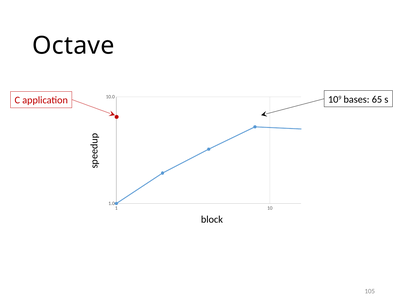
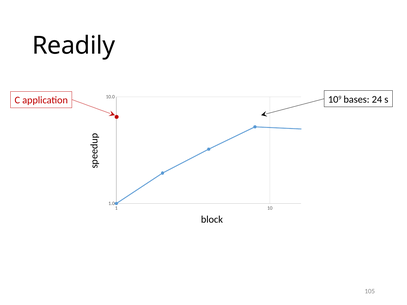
Octave: Octave -> Readily (74, 46)
65: 65 -> 24 (377, 100)
